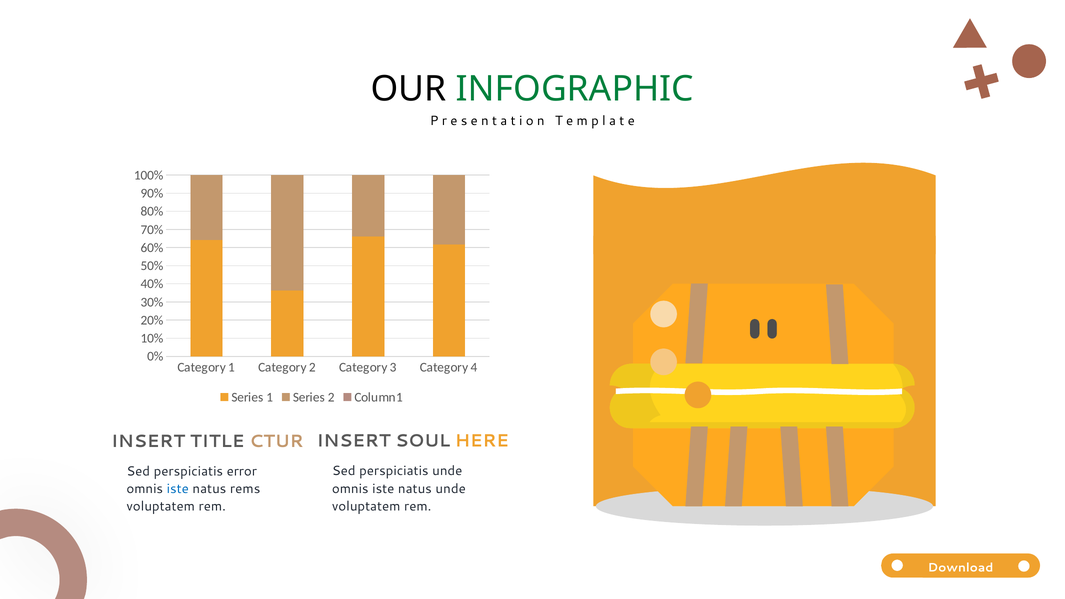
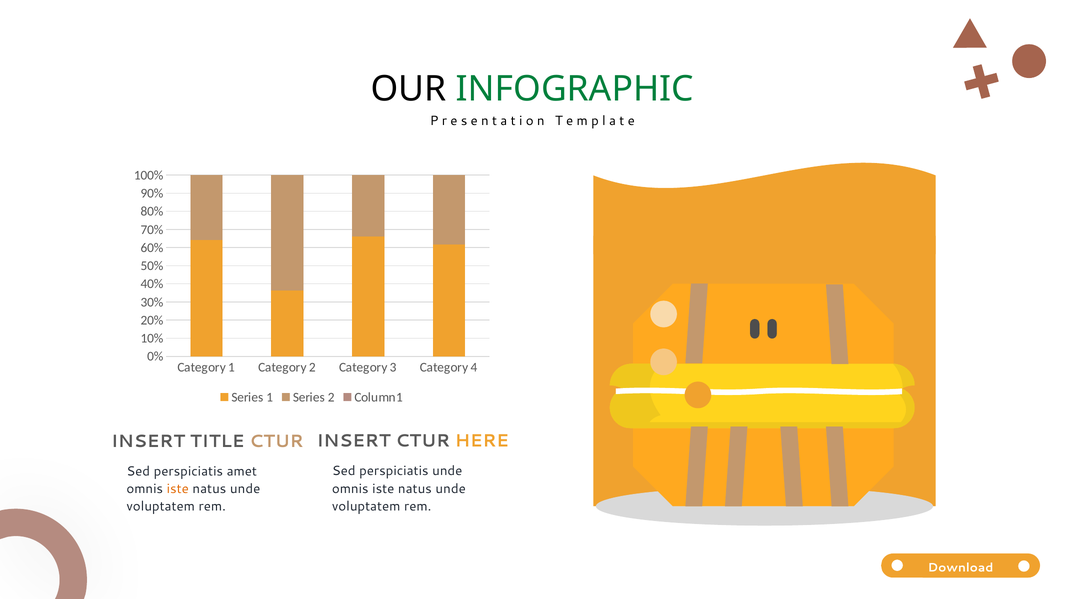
INSERT SOUL: SOUL -> CTUR (423, 441)
error: error -> amet (242, 471)
iste colour: blue -> orange (178, 489)
rems: rems -> unde (245, 489)
